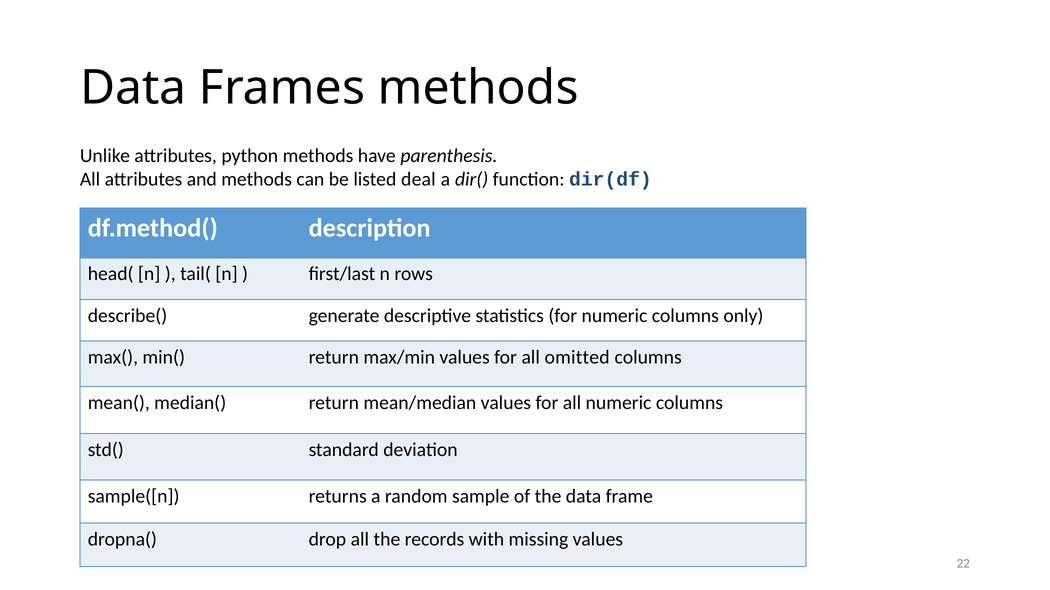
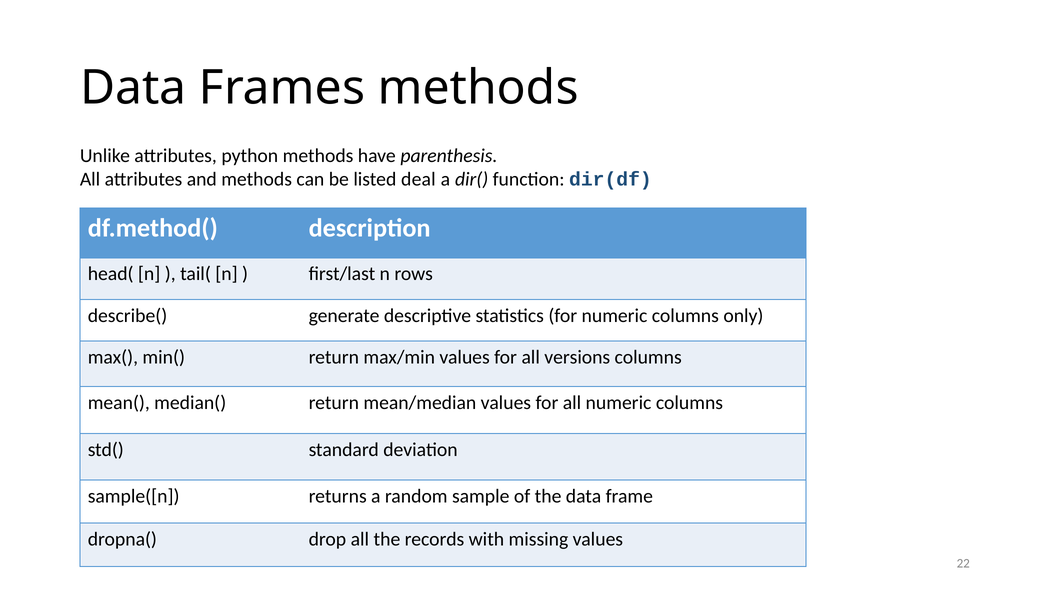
omitted: omitted -> versions (577, 358)
